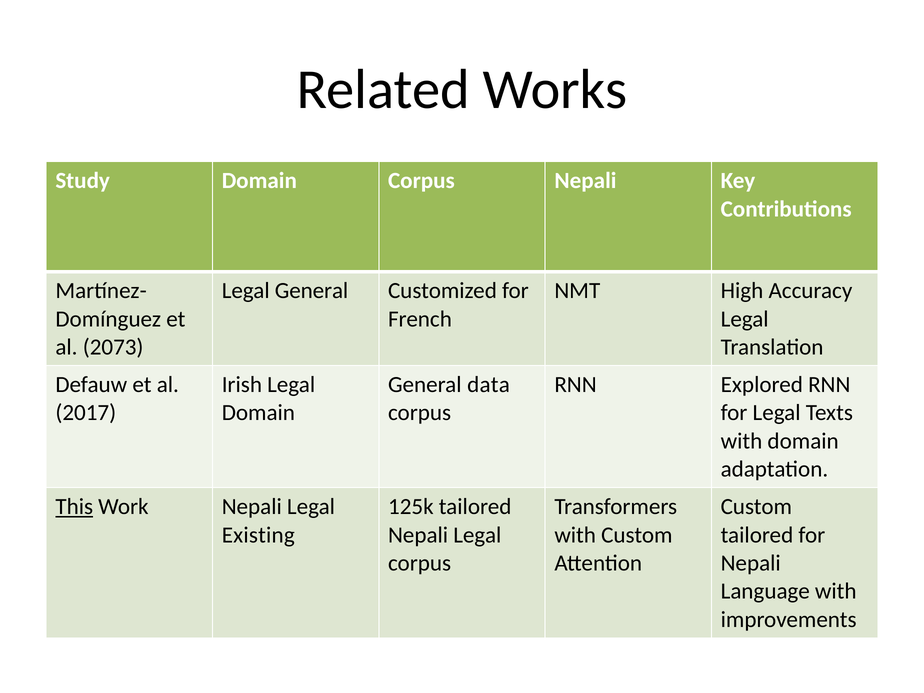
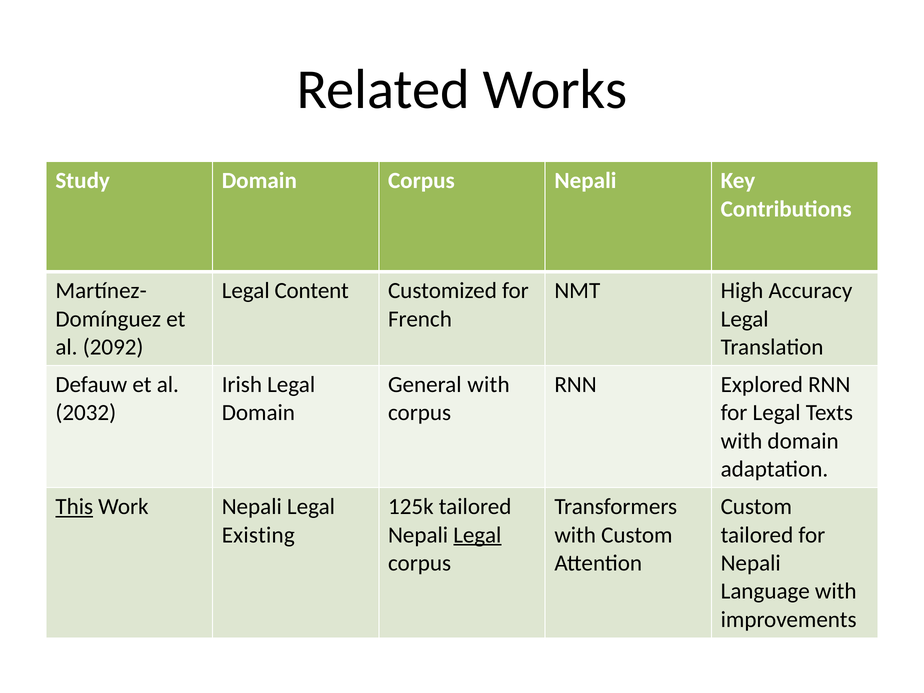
Legal General: General -> Content (312, 291)
2073: 2073 -> 2092 (113, 347)
General data: data -> with (488, 385)
2017: 2017 -> 2032 (86, 413)
Legal underline: none -> present (477, 535)
